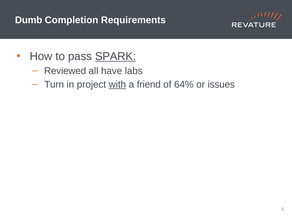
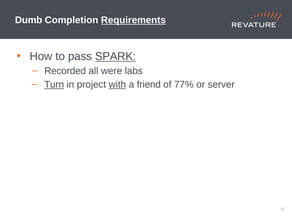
Requirements underline: none -> present (133, 20)
Reviewed: Reviewed -> Recorded (65, 71)
have: have -> were (112, 71)
Turn underline: none -> present (54, 84)
64%: 64% -> 77% (184, 84)
issues: issues -> server (221, 84)
